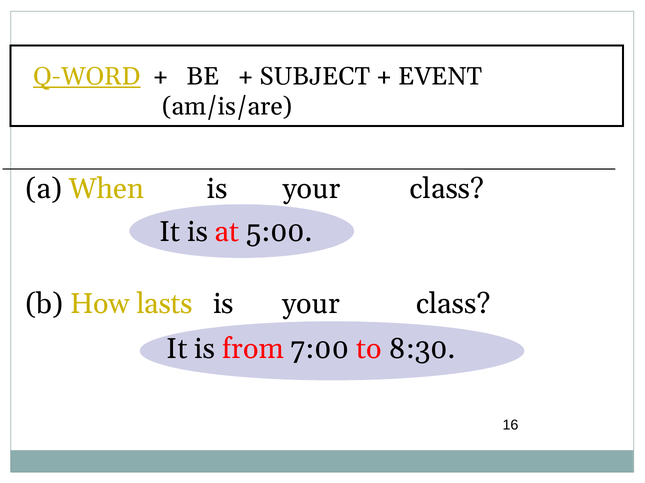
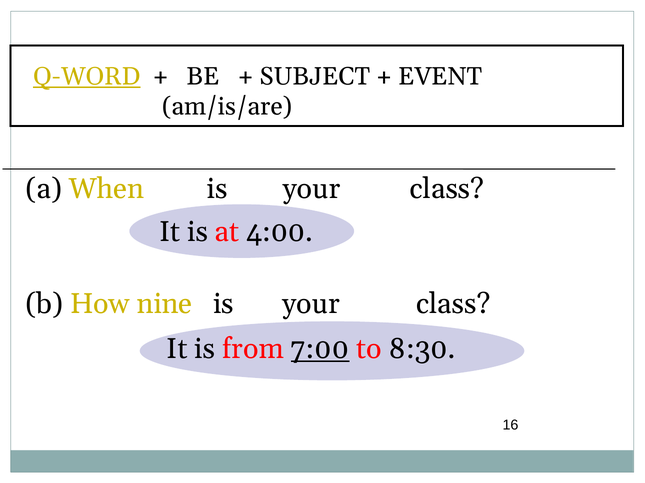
5:00: 5:00 -> 4:00 (280, 232)
lasts: lasts -> nine (165, 304)
7:00 underline: none -> present (320, 350)
